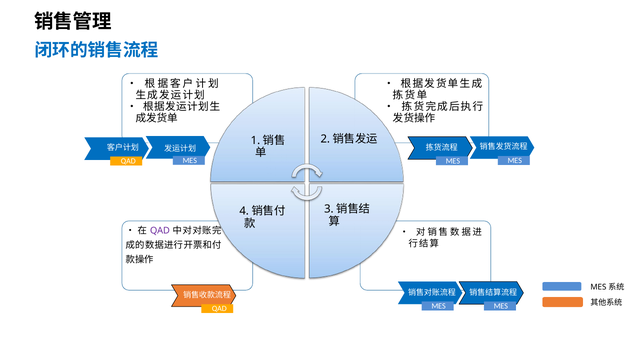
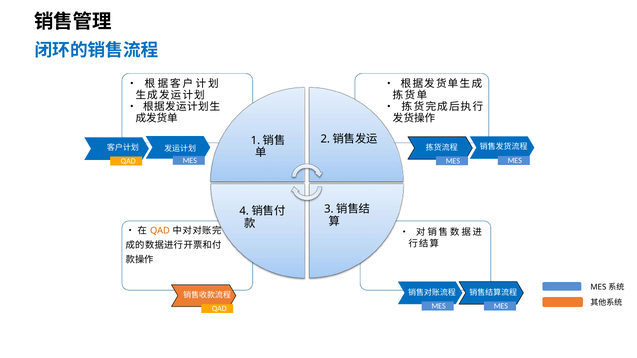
QAD colour: purple -> orange (160, 231)
